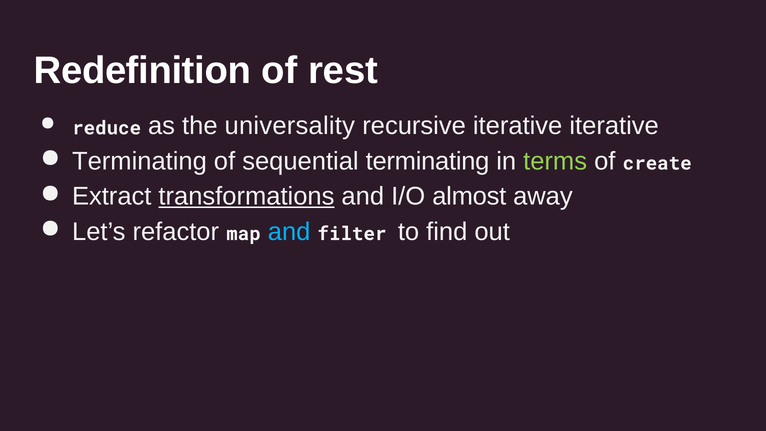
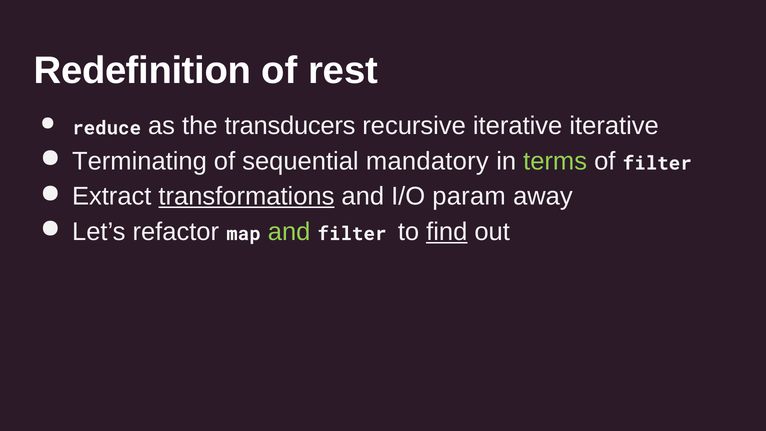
universality: universality -> transducers (290, 126)
sequential terminating: terminating -> mandatory (427, 161)
of create: create -> filter (657, 163)
almost: almost -> param (469, 196)
and colour: light blue -> light green (289, 232)
find underline: none -> present (447, 232)
